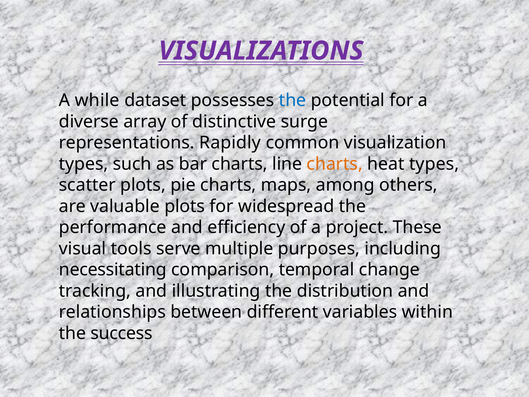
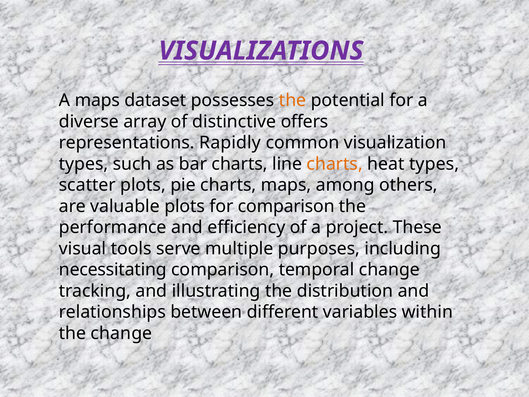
A while: while -> maps (97, 100)
the colour: blue -> orange (293, 100)
surge: surge -> offers (304, 121)
for widespread: widespread -> comparison (286, 206)
the success: success -> change (121, 333)
